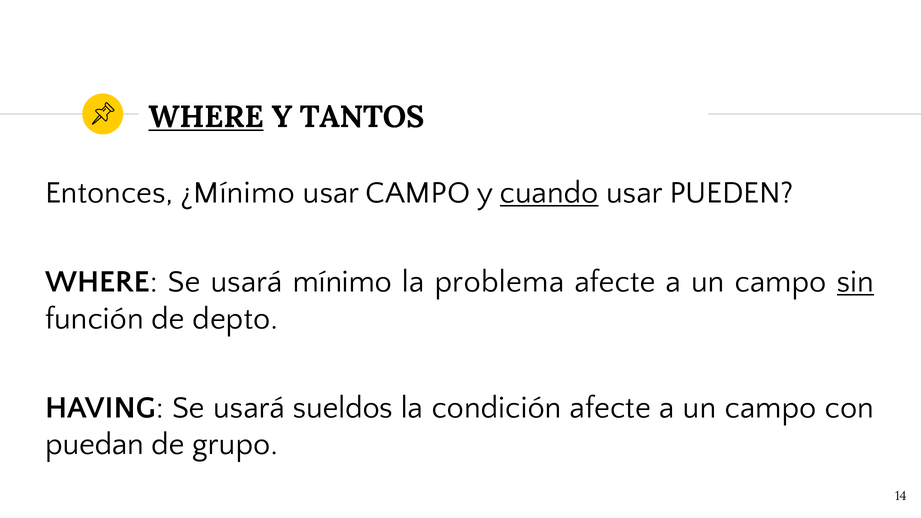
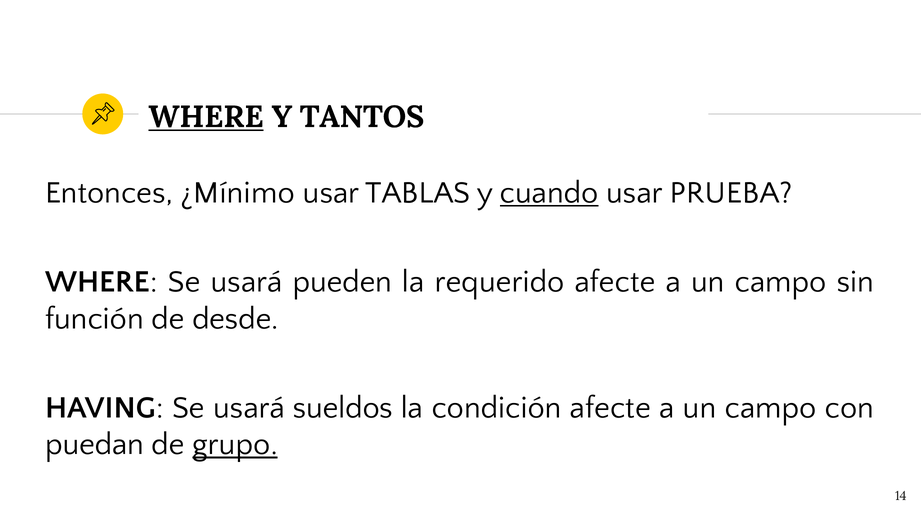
usar CAMPO: CAMPO -> TABLAS (418, 193)
PUEDEN: PUEDEN -> PRUEBA (731, 193)
mínimo: mínimo -> pueden (342, 282)
problema: problema -> requerido (500, 282)
sin underline: present -> none (855, 282)
depto: depto -> desde (235, 318)
grupo underline: none -> present (235, 444)
